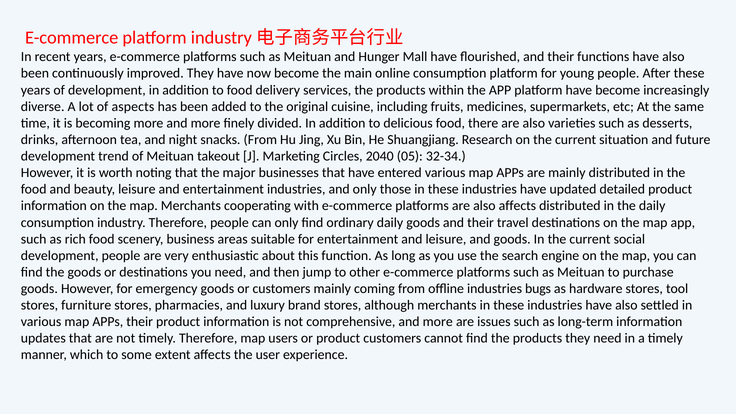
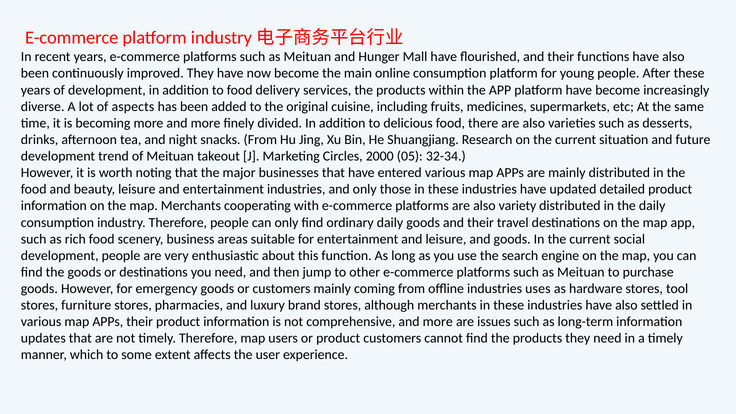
2040: 2040 -> 2000 (380, 156)
also affects: affects -> variety (517, 206)
bugs: bugs -> uses (538, 289)
